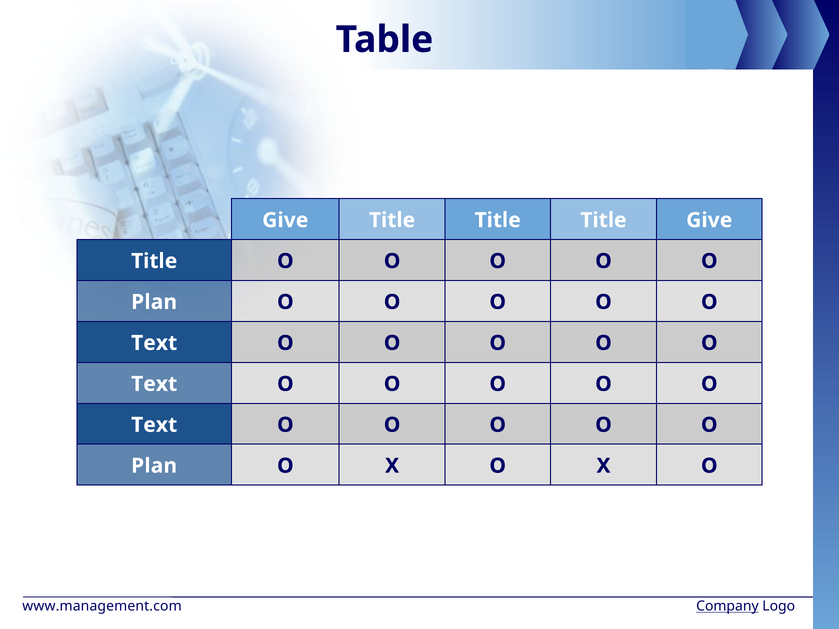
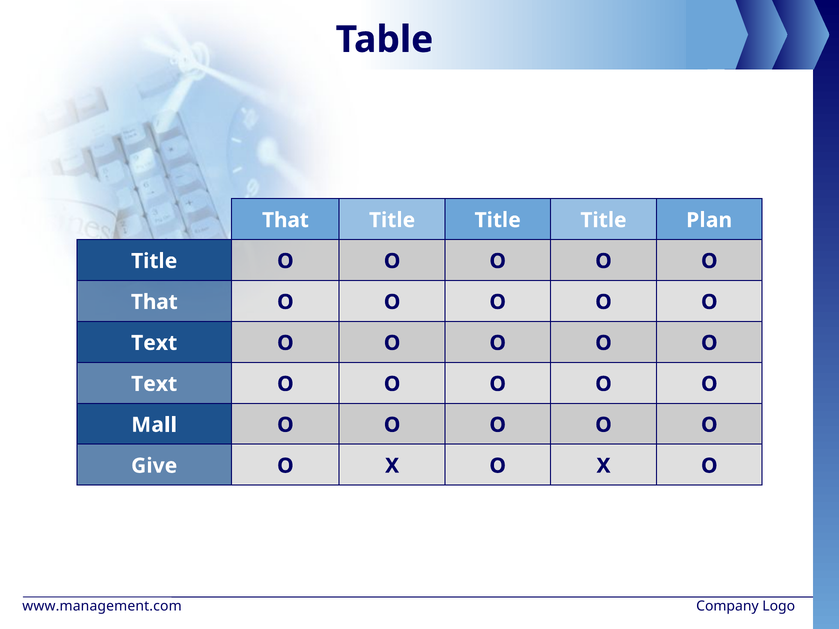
Give: Give -> That (285, 220)
Title Give: Give -> Plan (709, 220)
Plan: Plan -> That (154, 302)
Text: Text -> Mall (154, 425)
Plan: Plan -> Give (154, 466)
Company underline: present -> none (727, 606)
